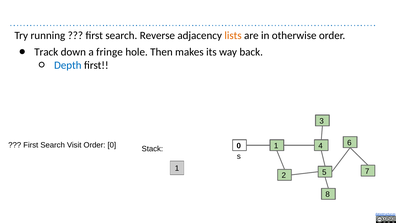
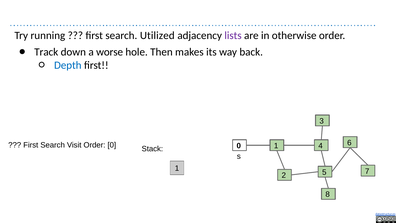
Reverse: Reverse -> Utilized (157, 35)
lists colour: orange -> purple (233, 35)
fringe: fringe -> worse (110, 52)
